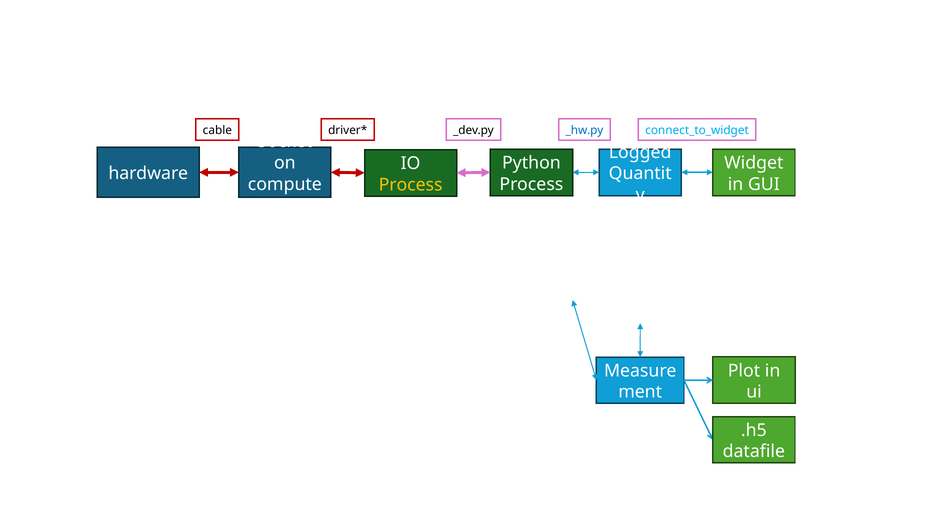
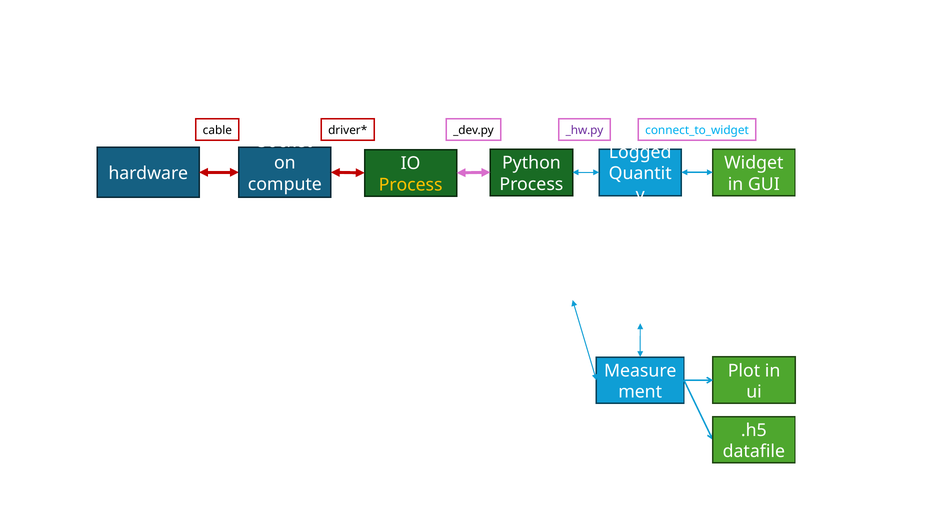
_hw.py colour: blue -> purple (585, 130)
